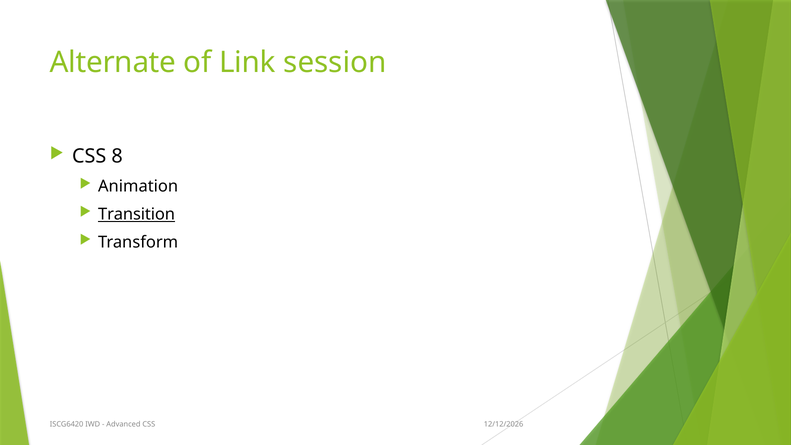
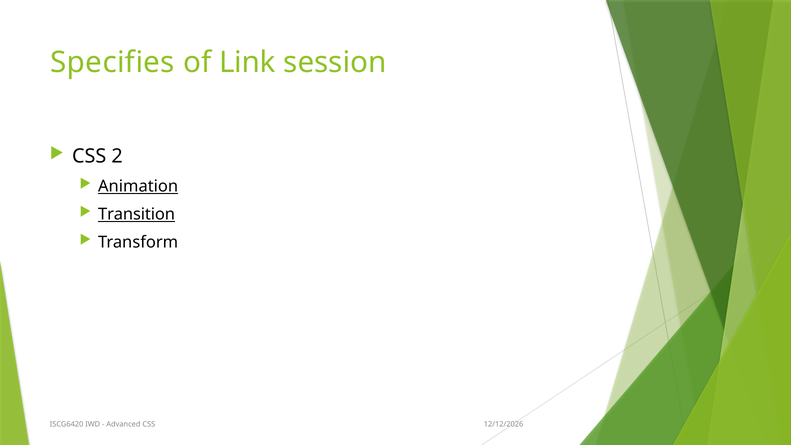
Alternate: Alternate -> Specifies (113, 62)
8: 8 -> 2 (117, 156)
Animation underline: none -> present (138, 186)
